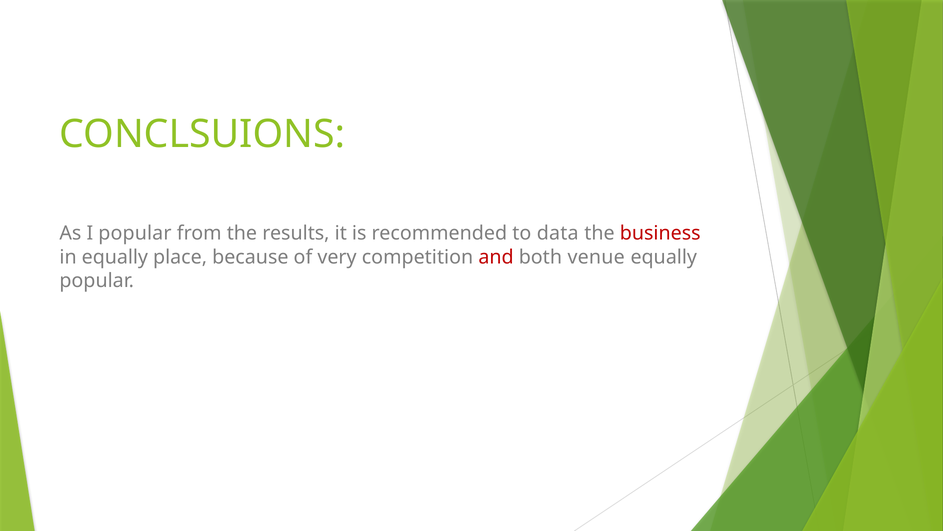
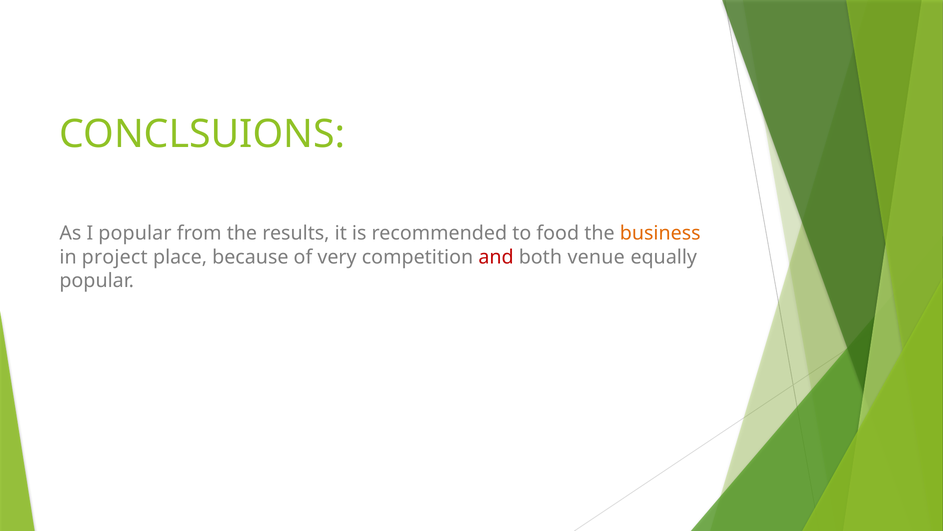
data: data -> food (558, 233)
business colour: red -> orange (660, 233)
in equally: equally -> project (115, 257)
